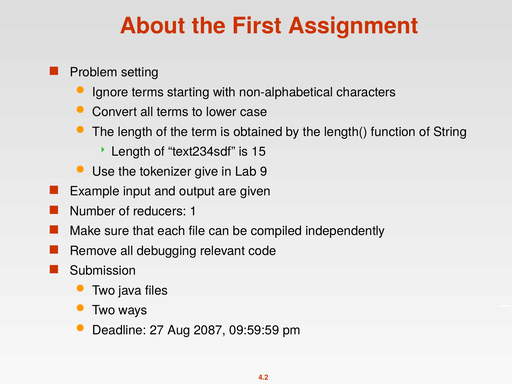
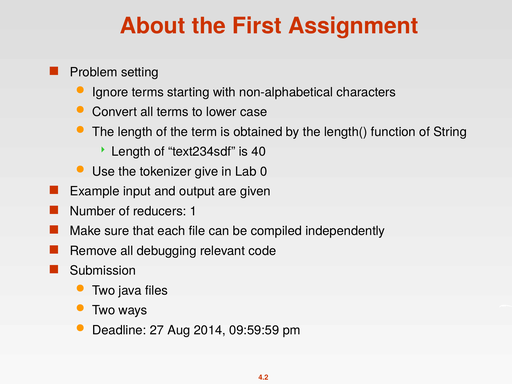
15: 15 -> 40 (259, 152)
9: 9 -> 0 (264, 172)
2087: 2087 -> 2014 (210, 330)
